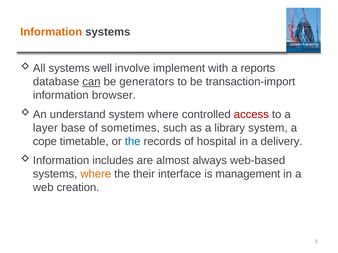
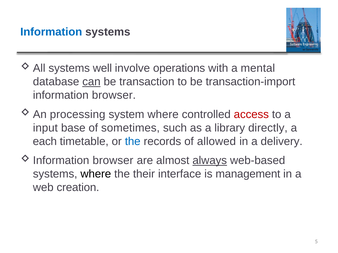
Information colour: orange -> blue (51, 32)
implement: implement -> operations (179, 68)
reports: reports -> mental (258, 68)
generators: generators -> transaction (147, 82)
understand: understand -> processing (78, 115)
layer: layer -> input (45, 128)
library system: system -> directly (268, 128)
cope: cope -> each (45, 142)
hospital: hospital -> allowed (216, 142)
includes: includes -> browser (113, 161)
always underline: none -> present (210, 161)
where colour: orange -> black (96, 174)
